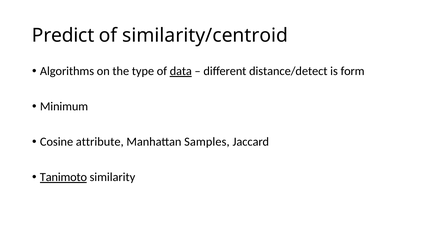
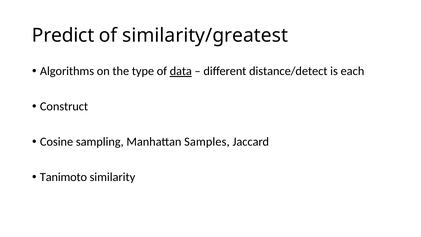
similarity/centroid: similarity/centroid -> similarity/greatest (205, 35)
form: form -> each (352, 71)
Minimum: Minimum -> Construct (64, 106)
attribute: attribute -> sampling (100, 142)
Tanimoto underline: present -> none (63, 177)
